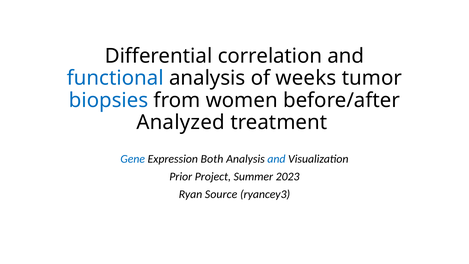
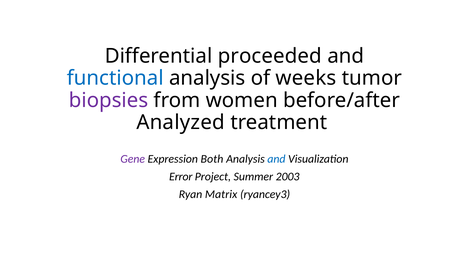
correlation: correlation -> proceeded (270, 56)
biopsies colour: blue -> purple (109, 100)
Gene colour: blue -> purple (133, 159)
Prior: Prior -> Error (181, 177)
2023: 2023 -> 2003 (288, 177)
Source: Source -> Matrix (221, 194)
